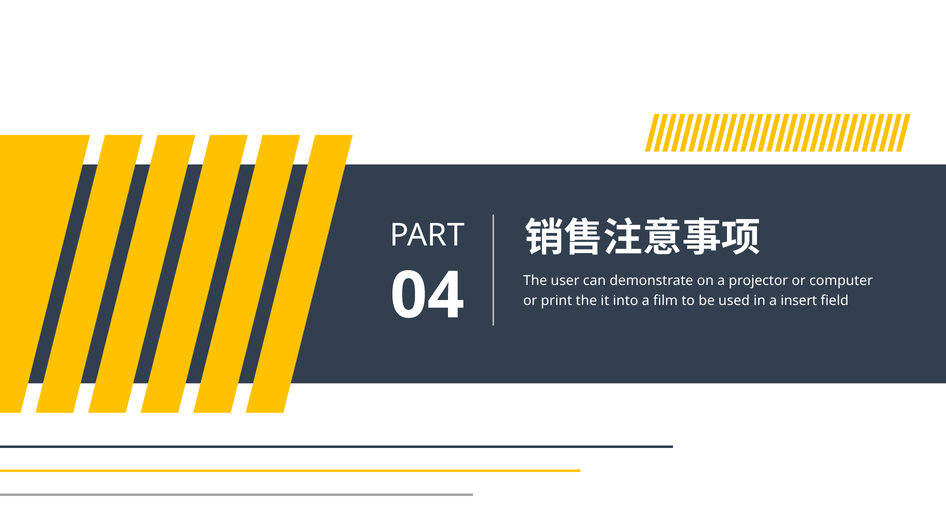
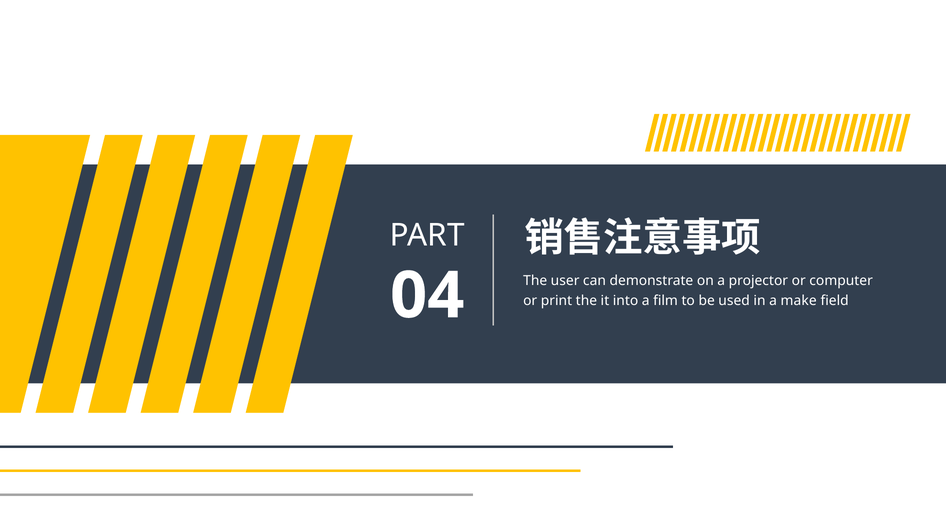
insert: insert -> make (799, 301)
